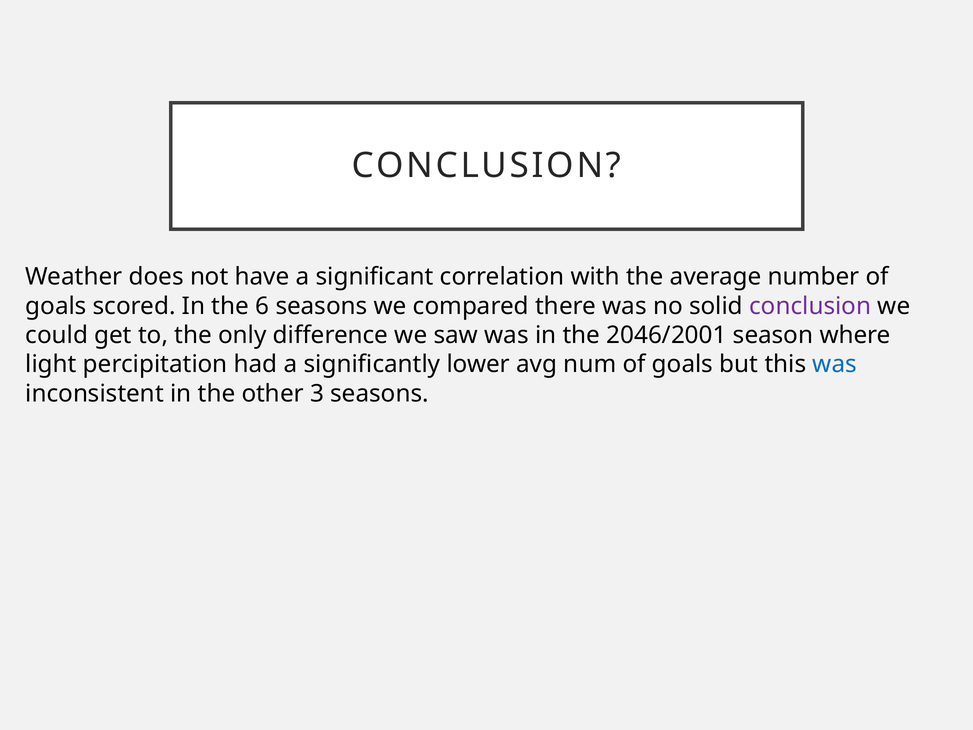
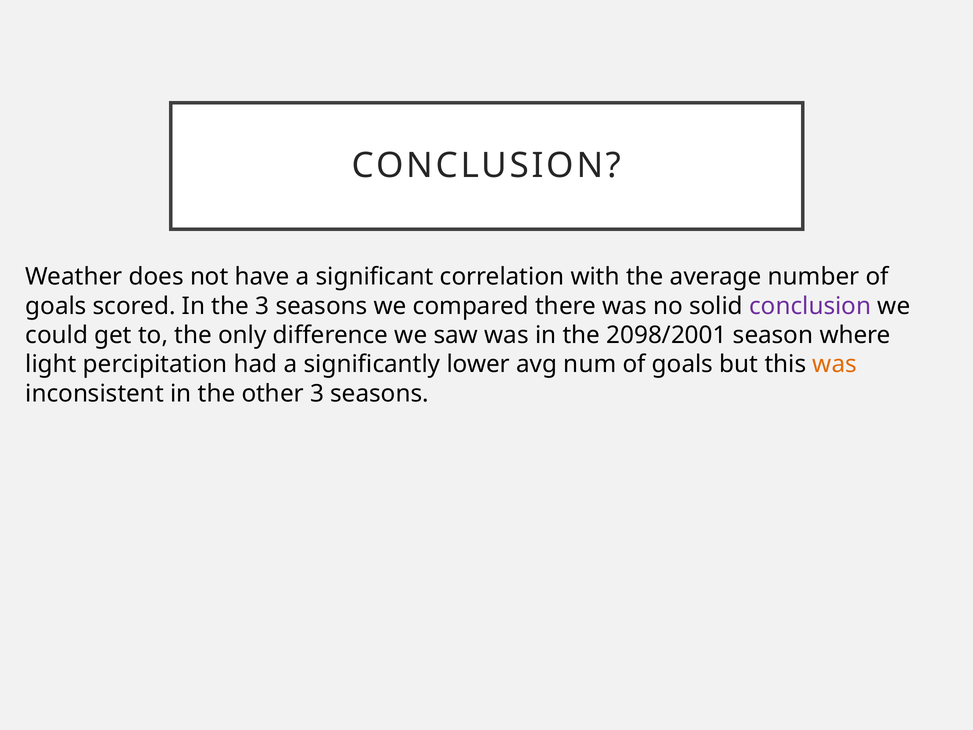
the 6: 6 -> 3 (262, 306)
2046/2001: 2046/2001 -> 2098/2001 (667, 335)
was colour: blue -> orange (835, 364)
